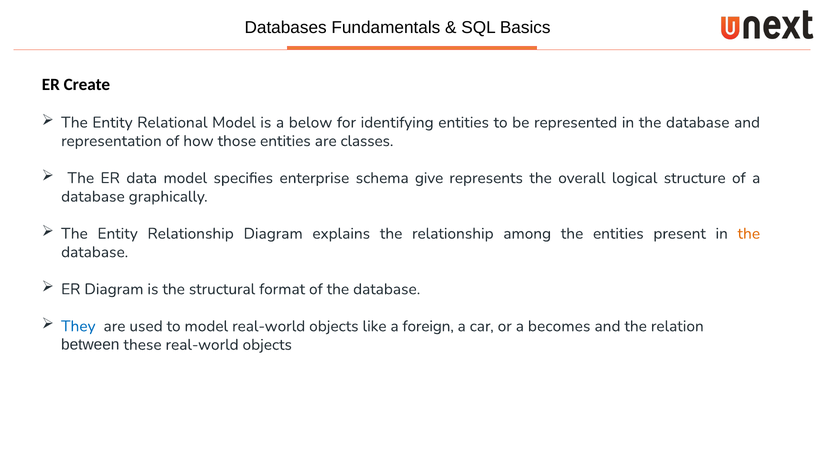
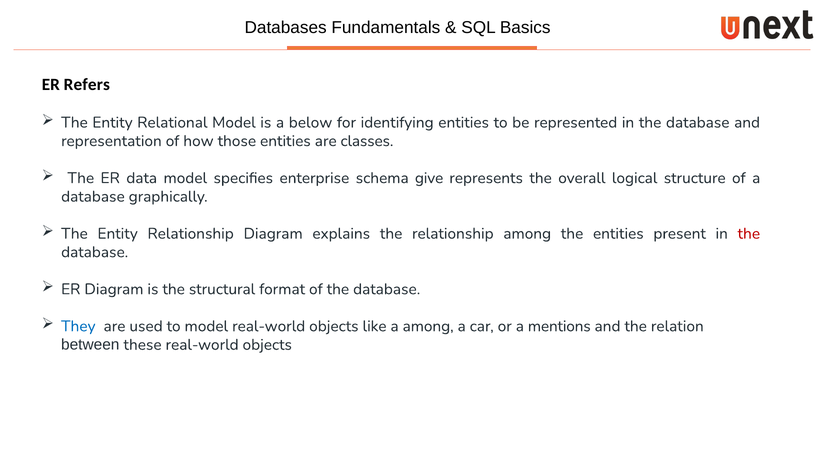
Create: Create -> Refers (87, 85)
the colour: orange -> red (749, 234)
a foreign: foreign -> among (428, 327)
becomes: becomes -> mentions (559, 327)
